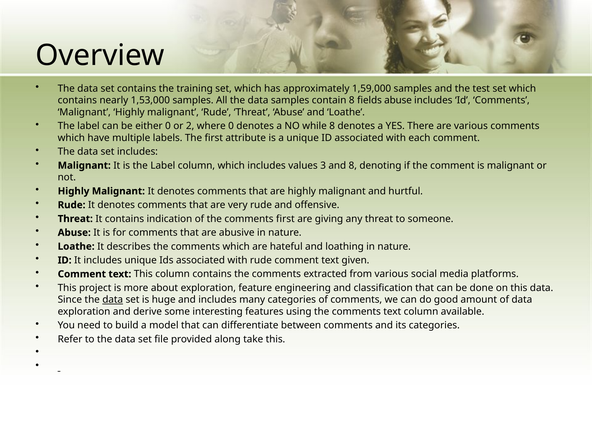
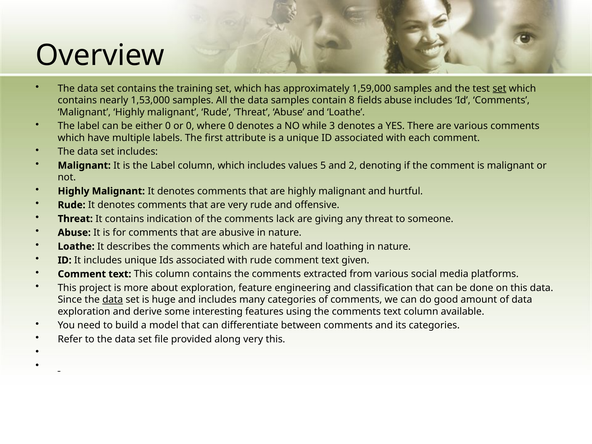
set underline: none -> present (499, 89)
or 2: 2 -> 0 (190, 126)
while 8: 8 -> 3 (332, 126)
3: 3 -> 5 (323, 165)
and 8: 8 -> 2 (353, 165)
comments first: first -> lack (285, 219)
along take: take -> very (253, 339)
